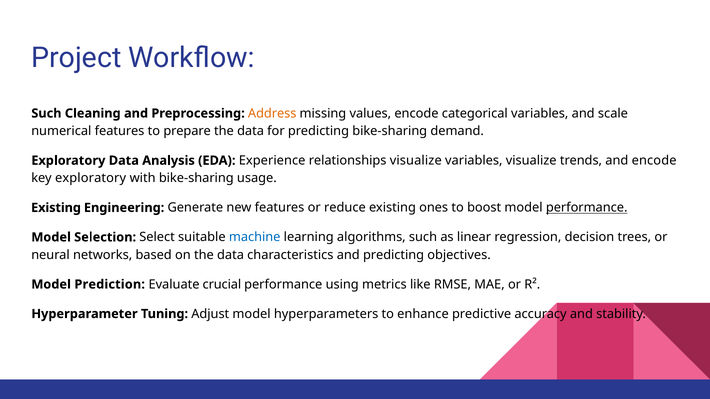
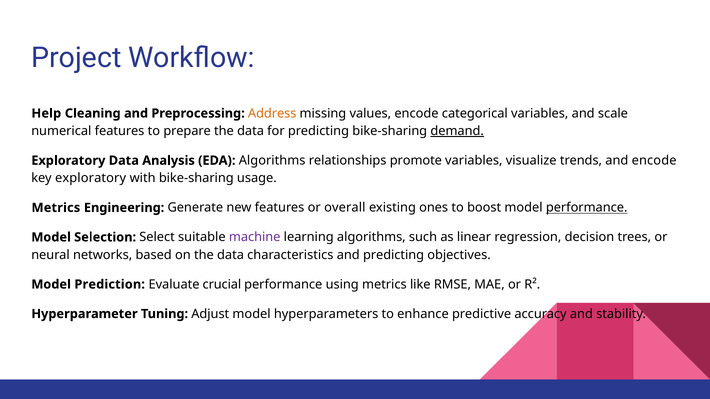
Such: Such -> Help (46, 113)
demand underline: none -> present (457, 131)
EDA Experience: Experience -> Algorithms (272, 161)
relationships visualize: visualize -> promote (416, 161)
Existing: Existing -> Metrics (56, 208)
reduce: reduce -> overall (345, 208)
machine colour: blue -> purple (255, 237)
